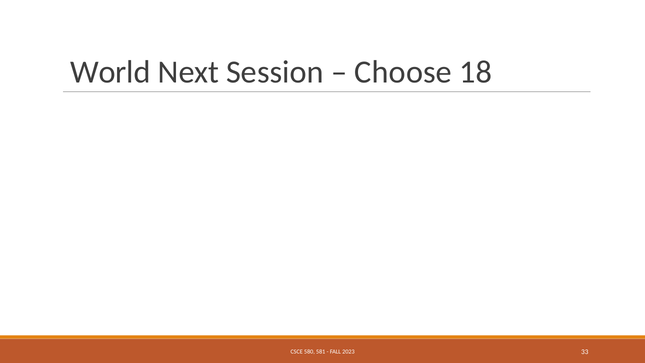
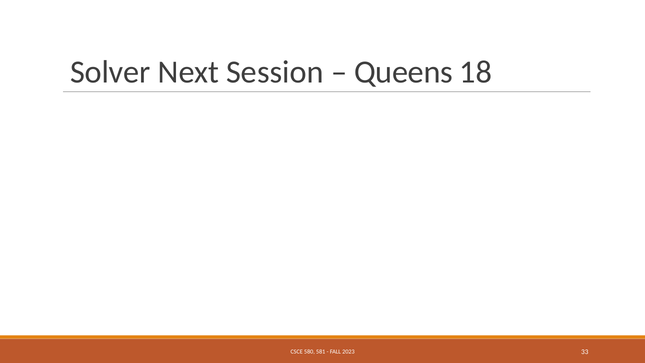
World: World -> Solver (110, 72)
Choose: Choose -> Queens (403, 72)
